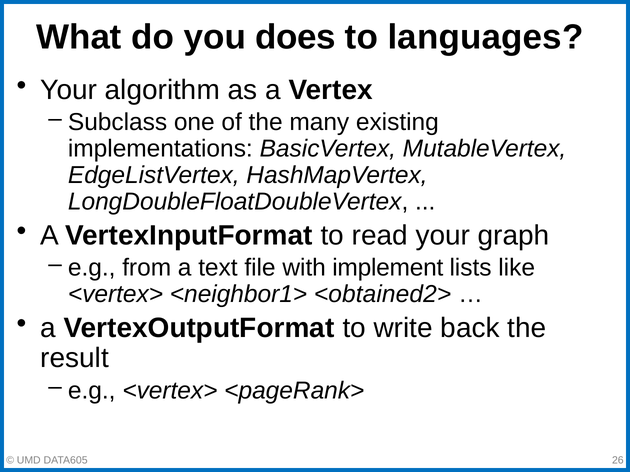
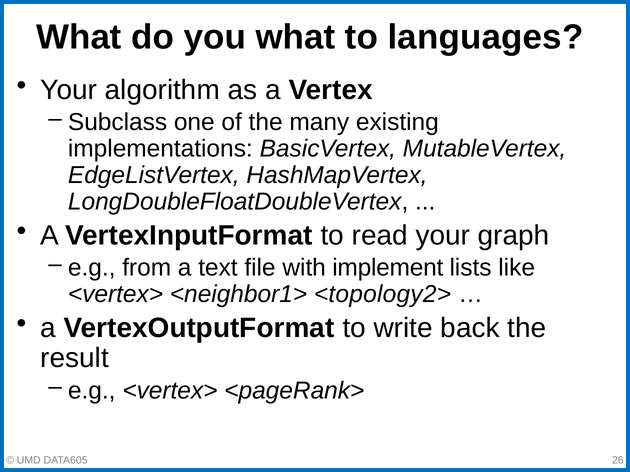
you does: does -> what (295, 37)
<obtained2>: <obtained2> -> <topology2> (382, 295)
